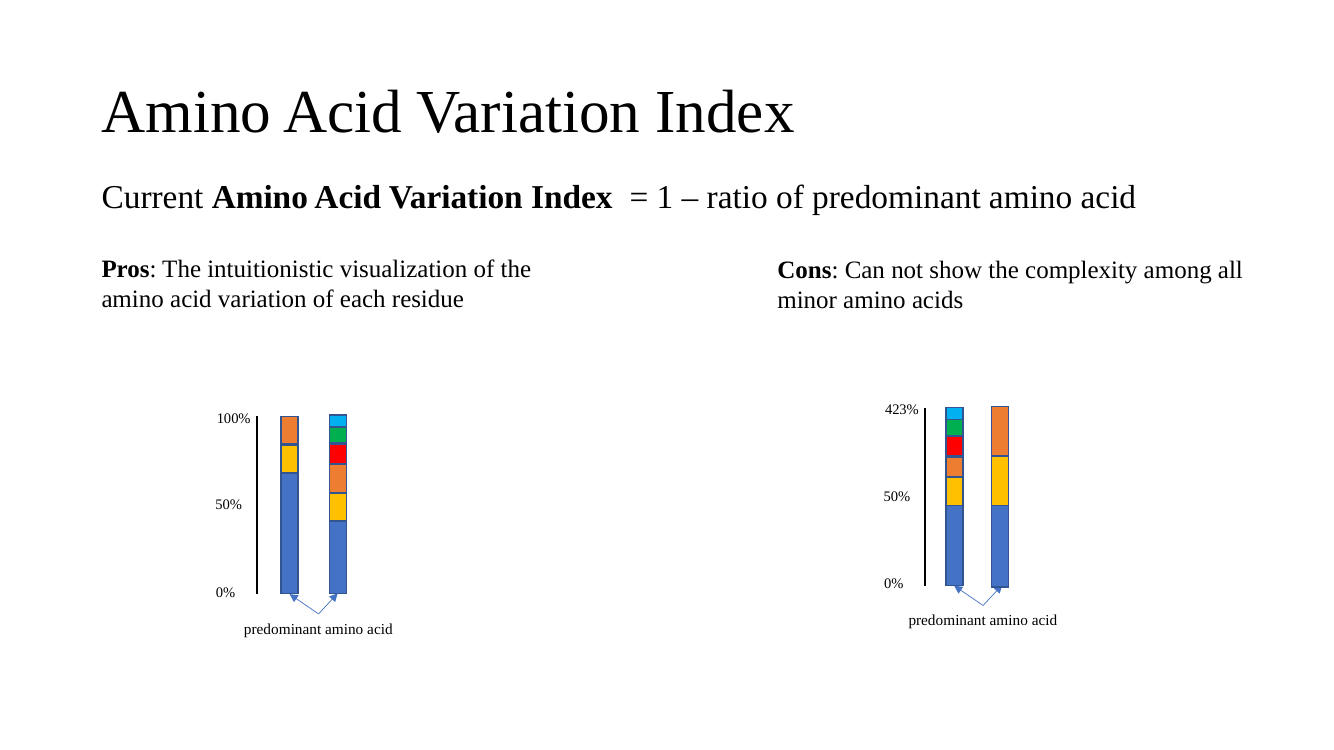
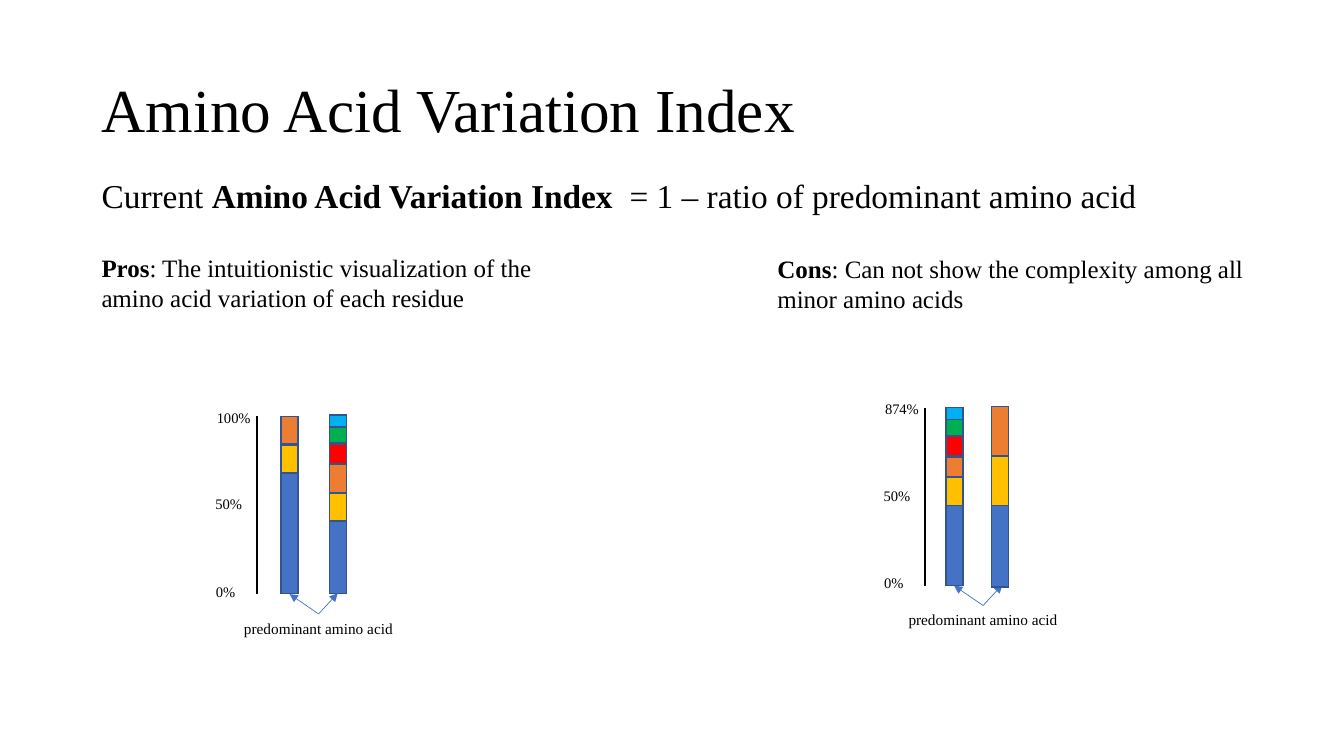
423%: 423% -> 874% (902, 410)
